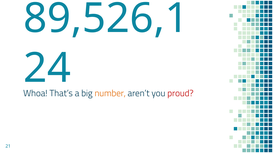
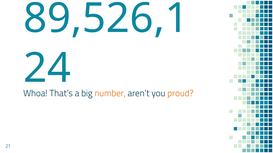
proud colour: red -> orange (180, 94)
